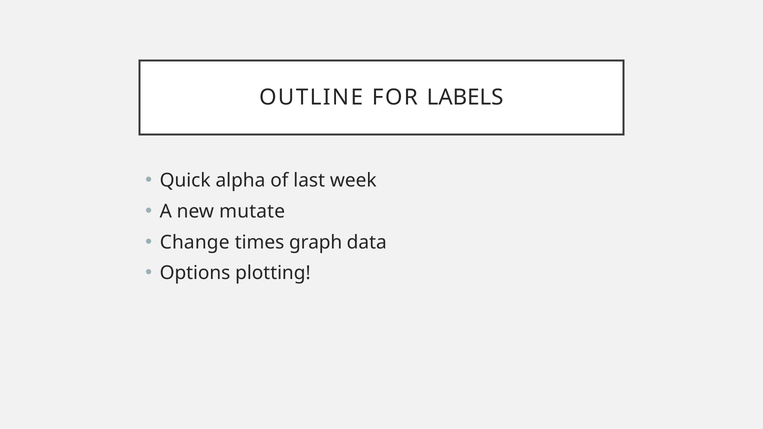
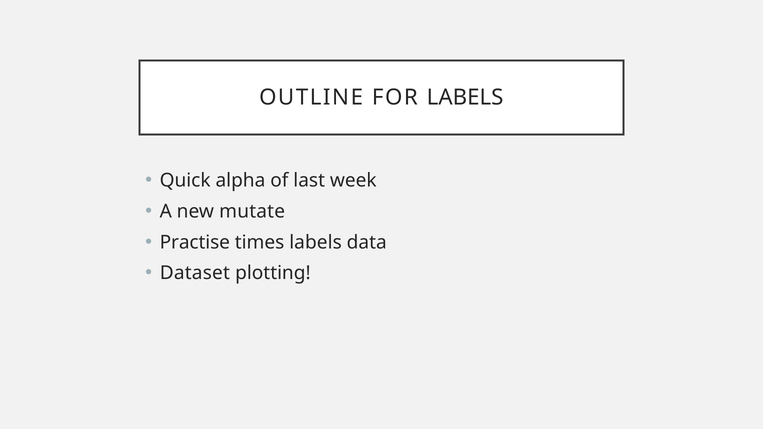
Change: Change -> Practise (195, 242)
times graph: graph -> labels (316, 242)
Options: Options -> Dataset (195, 273)
